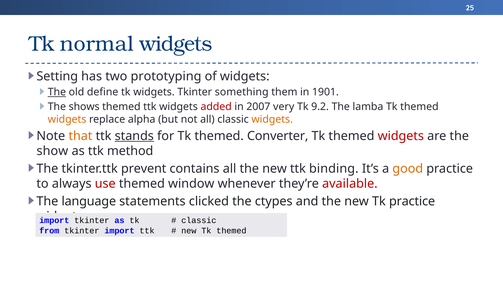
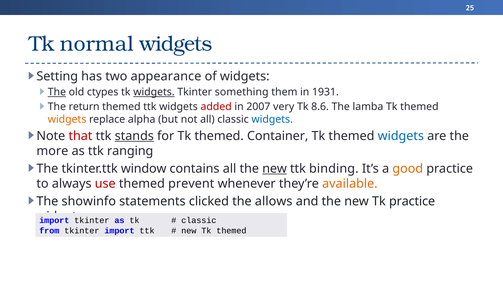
prototyping: prototyping -> appearance (166, 76)
define: define -> ctypes (103, 92)
widgets underline: none -> present (154, 92)
1901: 1901 -> 1931 (325, 92)
shows: shows -> return (84, 107)
9.2: 9.2 -> 8.6 (320, 107)
widgets colour: orange -> blue (272, 119)
that colour: orange -> red (80, 136)
Converter: Converter -> Container (278, 136)
widgets colour: red -> blue (401, 136)
show: show -> more (52, 151)
method: method -> ranging (130, 151)
prevent: prevent -> window (144, 169)
new underline: none -> present (275, 169)
window: window -> prevent (191, 184)
available colour: red -> orange (350, 184)
language: language -> showinfo (89, 201)
ctypes: ctypes -> allows (274, 201)
